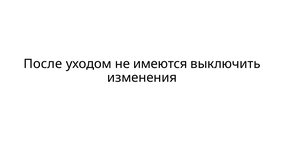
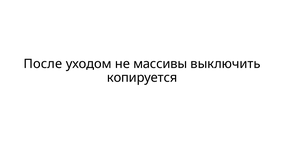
имеются: имеются -> массивы (160, 64)
изменения: изменения -> копируется (142, 78)
